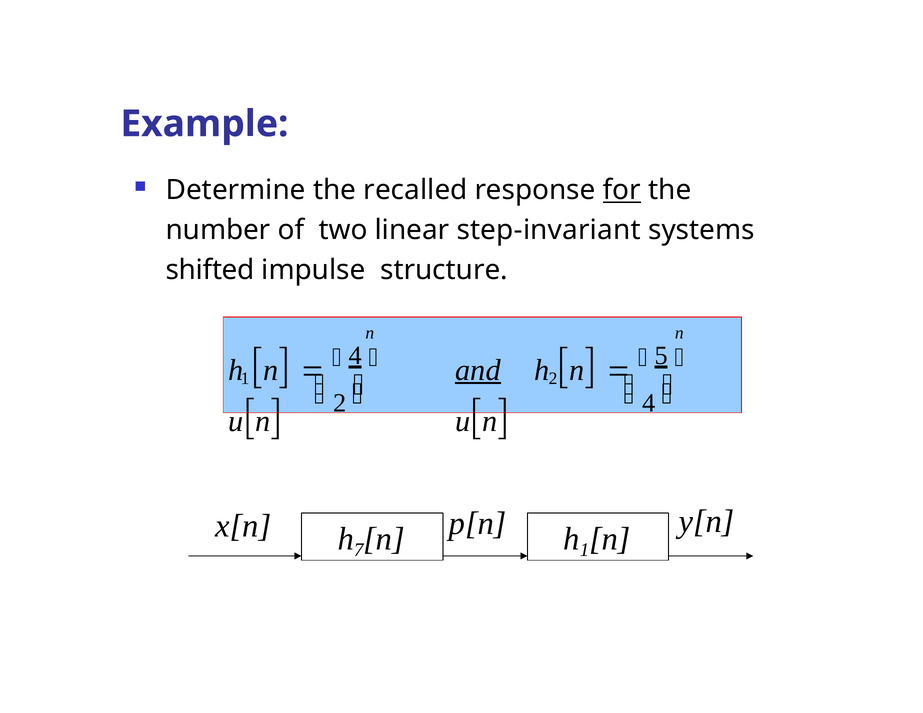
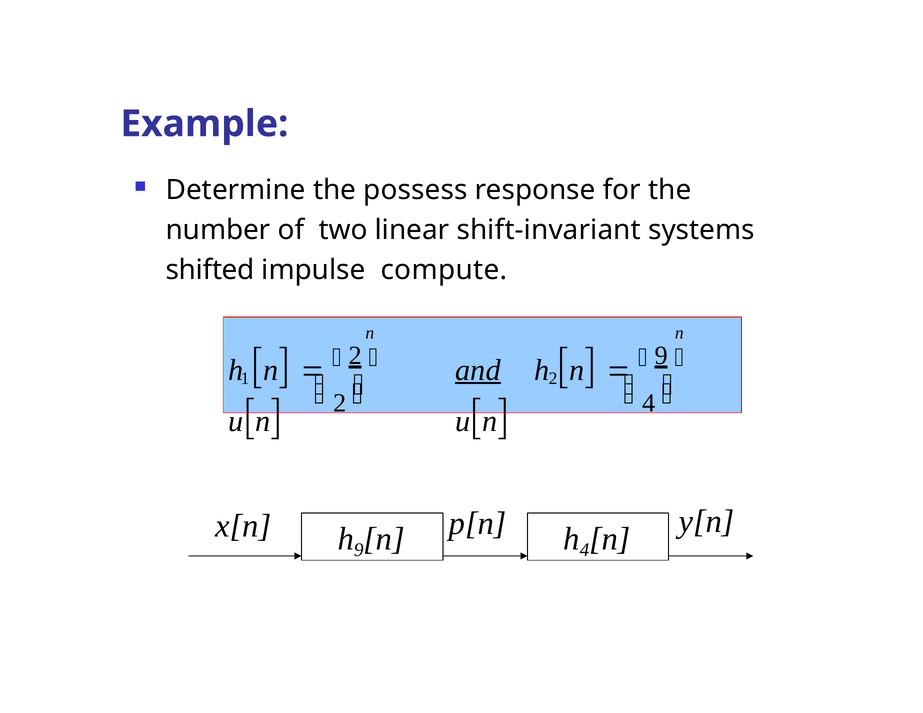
recalled: recalled -> possess (415, 190)
for underline: present -> none (622, 190)
step-invariant: step-invariant -> shift-invariant (549, 230)
structure: structure -> compute (444, 270)
4: 4 -> 2 (355, 356)
5: 5 -> 9 (661, 356)
h 7: 7 -> 9 (359, 550)
h 1: 1 -> 4 (584, 550)
